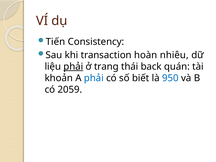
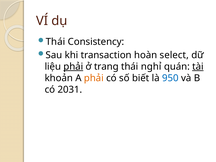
Tiến: Tiến -> Thái (55, 42)
nhiêu: nhiêu -> select (174, 55)
back: back -> nghỉ (151, 67)
tài underline: none -> present (198, 67)
phải colour: blue -> orange (94, 78)
2059: 2059 -> 2031 (70, 90)
